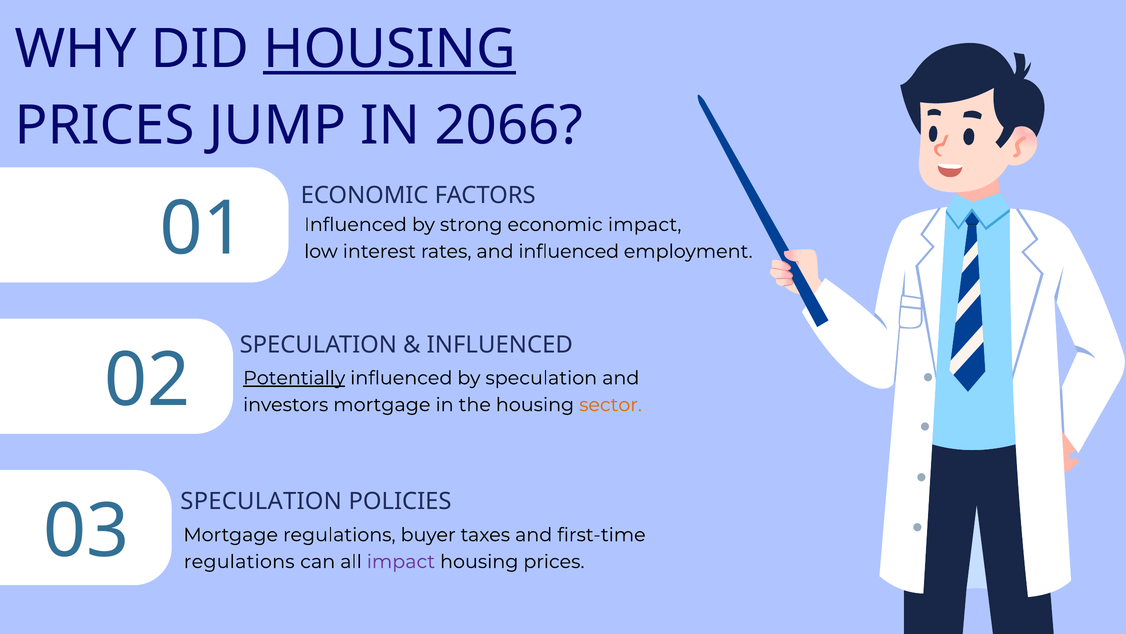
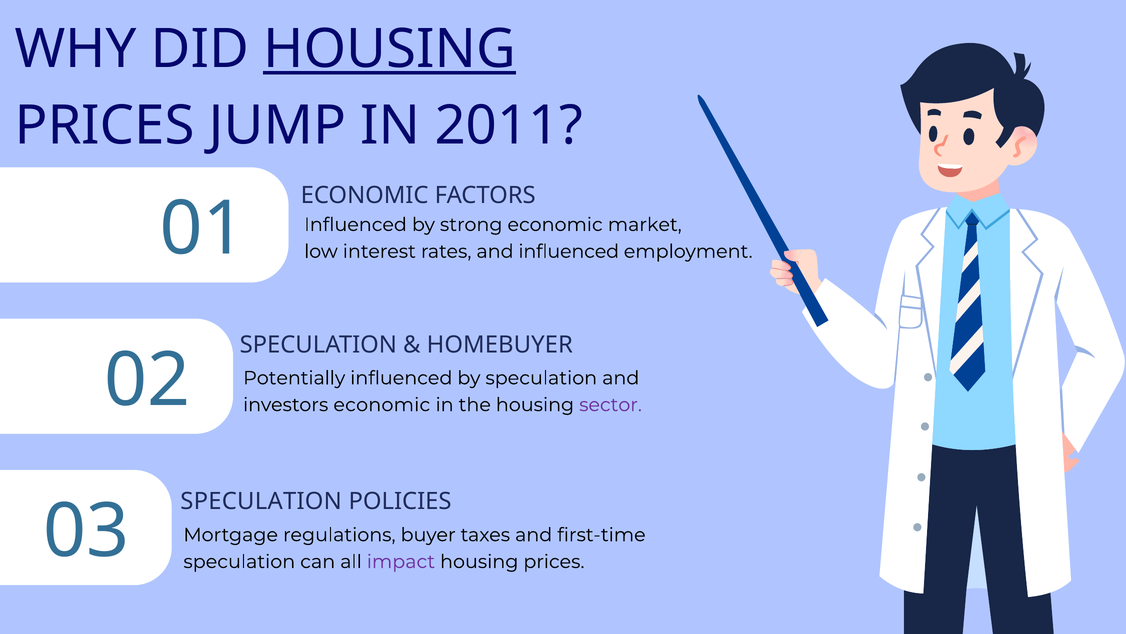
2066: 2066 -> 2011 (509, 126)
economic impact: impact -> market (645, 224)
INFLUENCED: INFLUENCED -> HOMEBUYER (500, 344)
Potentially underline: present -> none (294, 378)
investors mortgage: mortgage -> economic (382, 404)
sector colour: orange -> purple (611, 404)
regulations: regulations -> speculation (239, 561)
